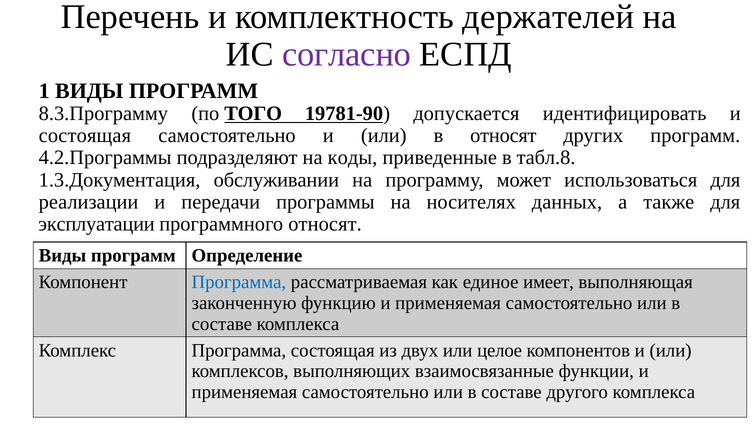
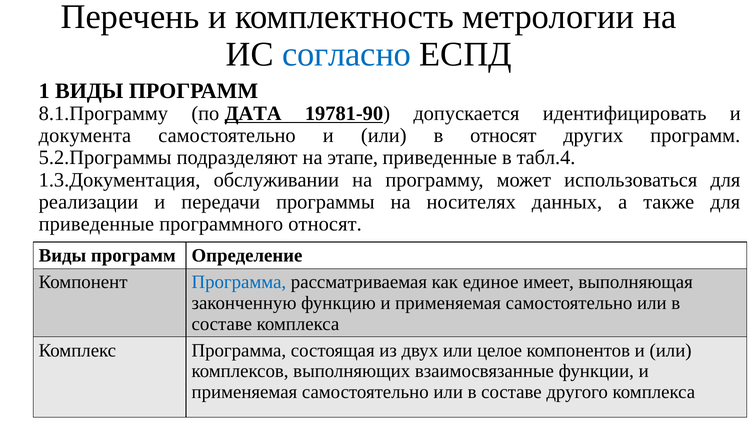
держателей: держателей -> метрологии (548, 17)
согласно colour: purple -> blue (347, 54)
8.3.Программу: 8.3.Программу -> 8.1.Программу (103, 114)
ТОГО: ТОГО -> ДАТА (253, 114)
состоящая: состоящая -> документа (85, 136)
4.2.Программы: 4.2.Программы -> 5.2.Программы (105, 158)
коды: коды -> этапе (353, 158)
табл.8: табл.8 -> табл.4 (546, 158)
эксплуатации: эксплуатации -> приведенные (96, 224)
